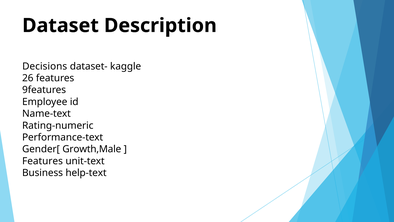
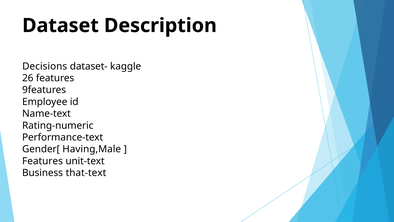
Growth,Male: Growth,Male -> Having,Male (92, 149)
help-text: help-text -> that-text (86, 173)
